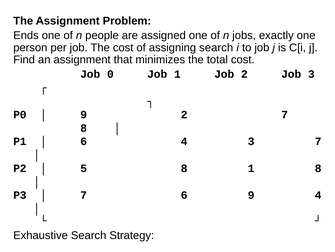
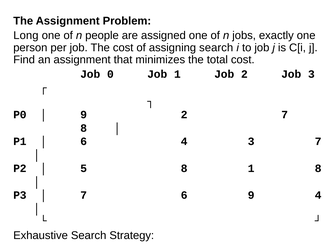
Ends: Ends -> Long (26, 35)
